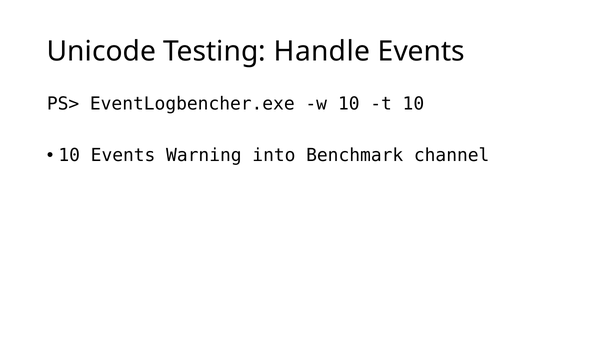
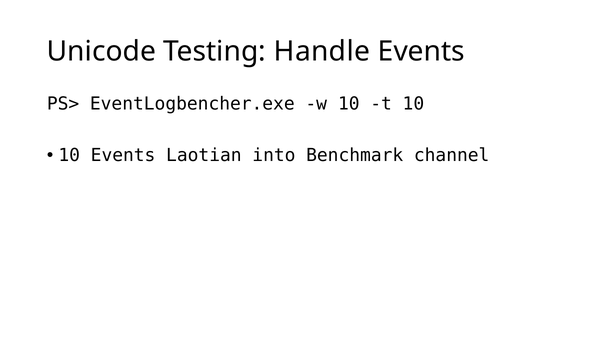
Warning: Warning -> Laotian (204, 155)
